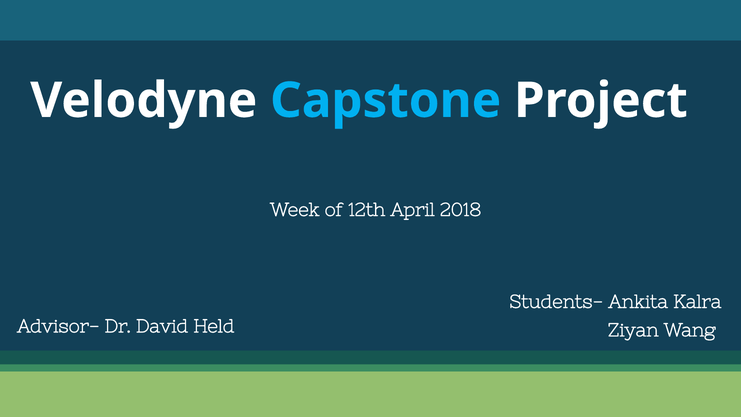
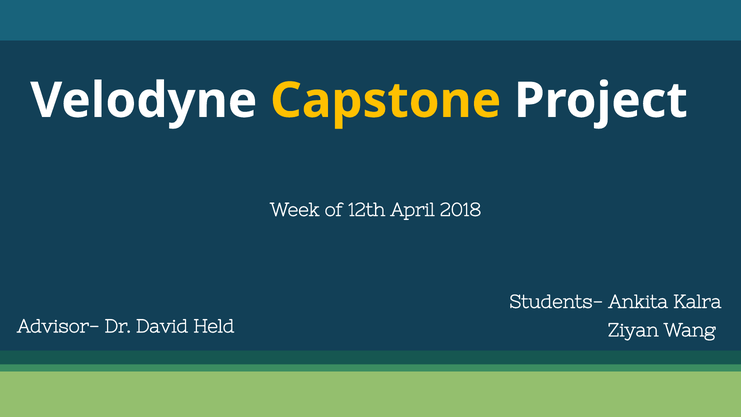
Capstone colour: light blue -> yellow (386, 101)
